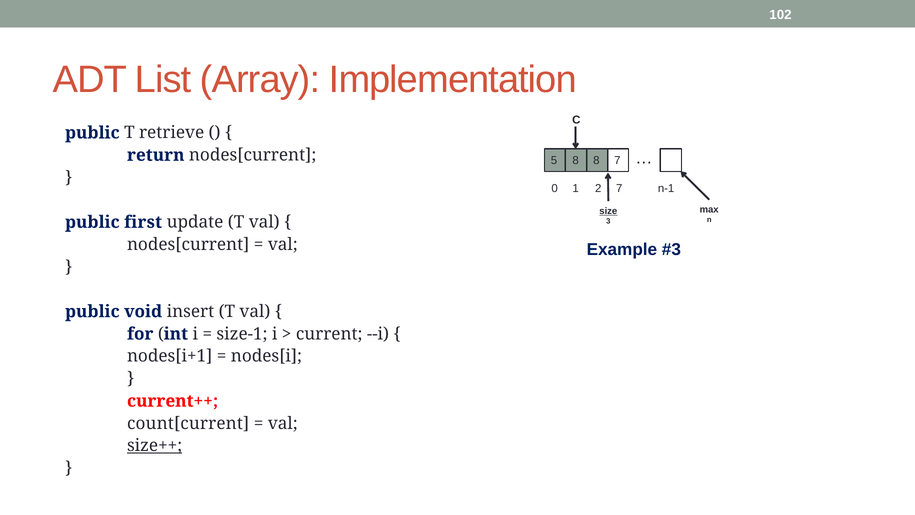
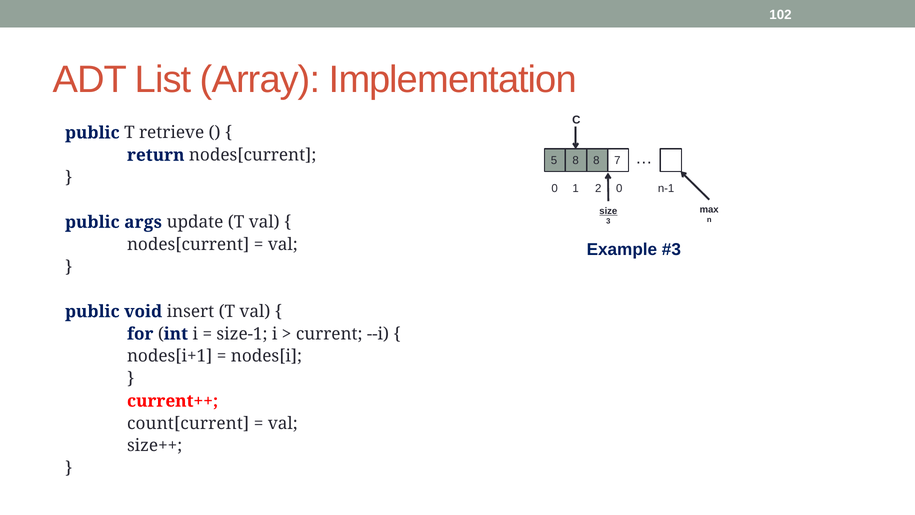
2 7: 7 -> 0 (619, 188)
first: first -> args (143, 222)
size++ underline: present -> none (155, 445)
